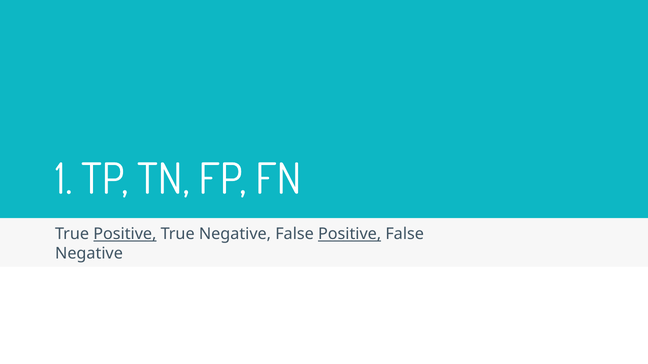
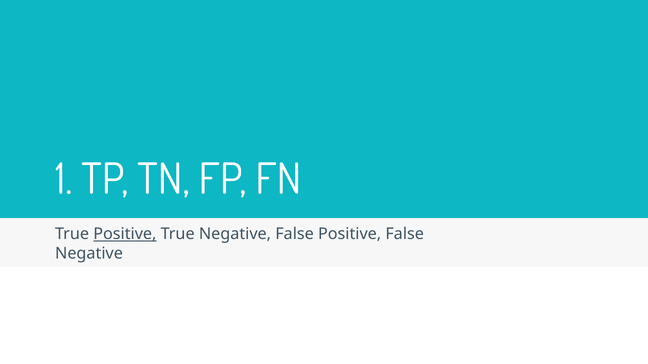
Positive underline: present -> none (350, 234)
